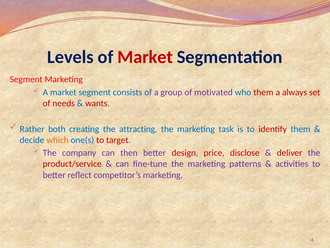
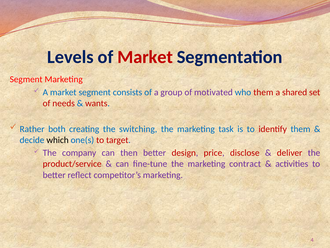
always: always -> shared (295, 92)
attracting: attracting -> switching (138, 129)
which colour: orange -> black (58, 140)
patterns: patterns -> contract (245, 164)
